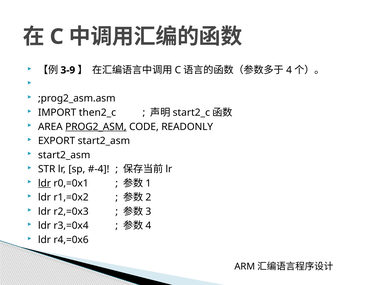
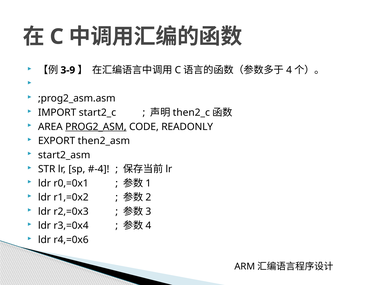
then2_c: then2_c -> start2_c (97, 113)
start2_c: start2_c -> then2_c (191, 113)
EXPORT start2_asm: start2_asm -> then2_asm (104, 141)
ldr underline: present -> none (44, 184)
